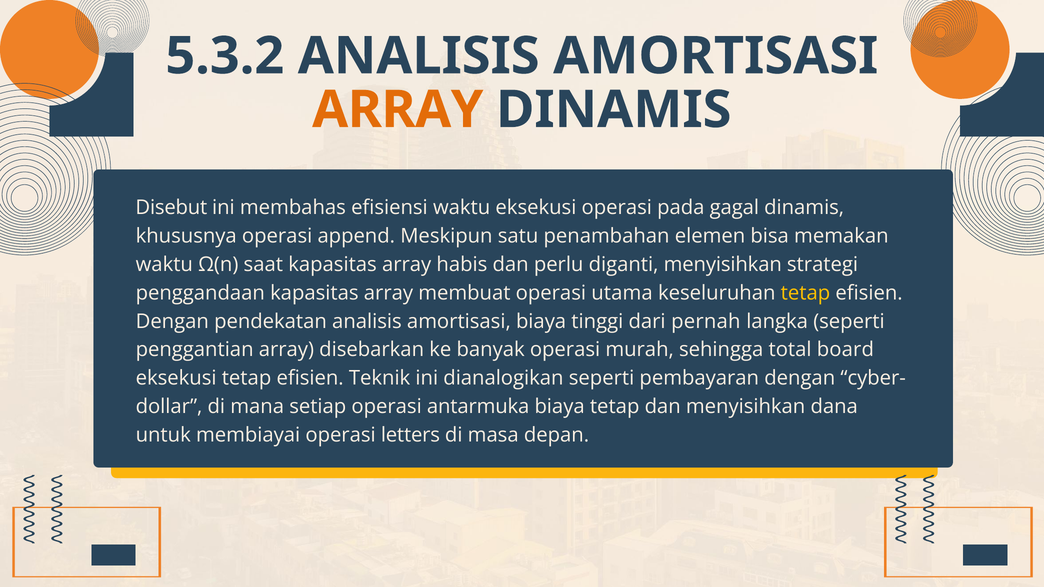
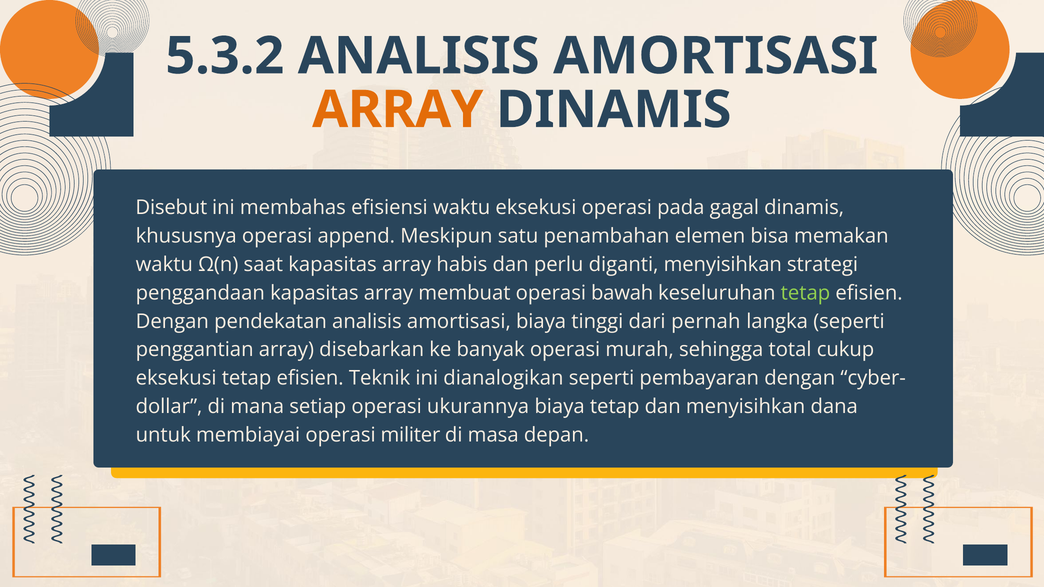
utama: utama -> bawah (622, 293)
tetap colour: yellow -> light green (805, 293)
board: board -> cukup (845, 350)
antarmuka: antarmuka -> ukurannya (478, 407)
letters: letters -> militer (410, 435)
